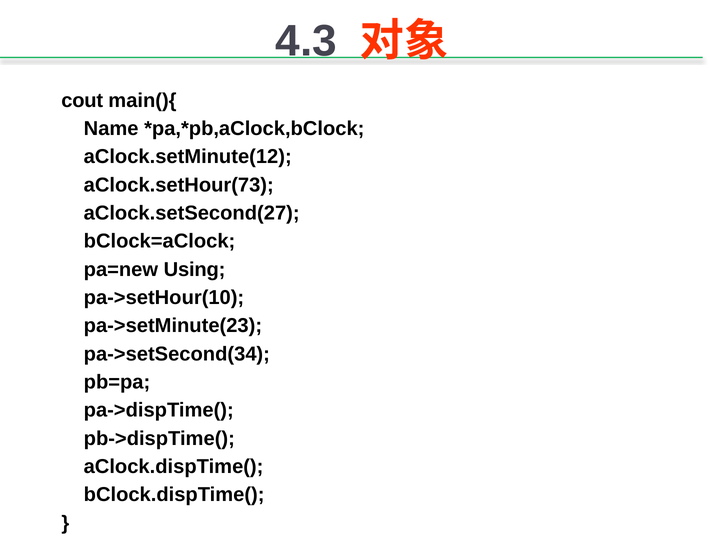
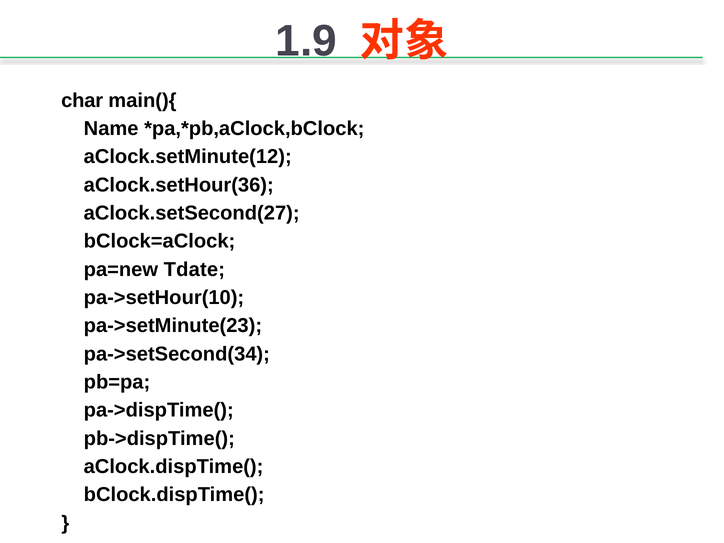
4.3: 4.3 -> 1.9 (306, 41)
cout: cout -> char (82, 100)
aClock.setHour(73: aClock.setHour(73 -> aClock.setHour(36 (179, 185)
Using: Using -> Tdate (194, 269)
